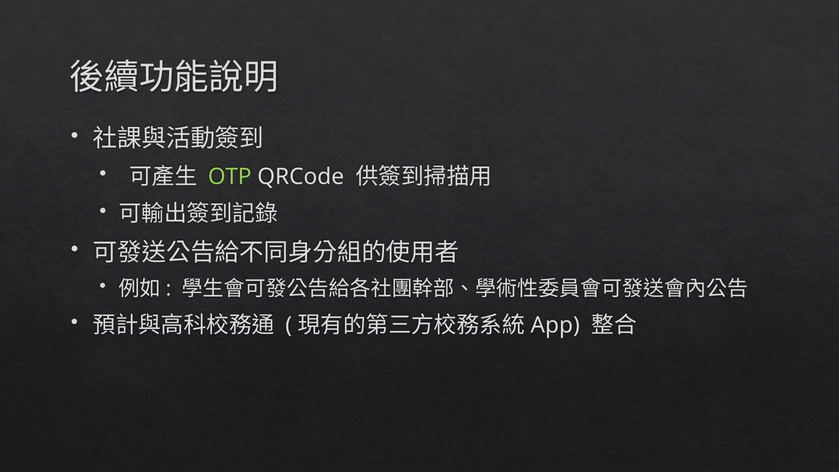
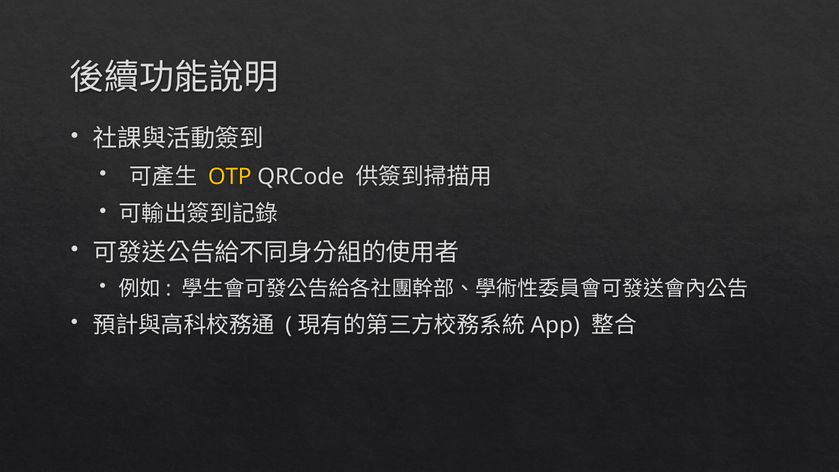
OTP colour: light green -> yellow (230, 177)
